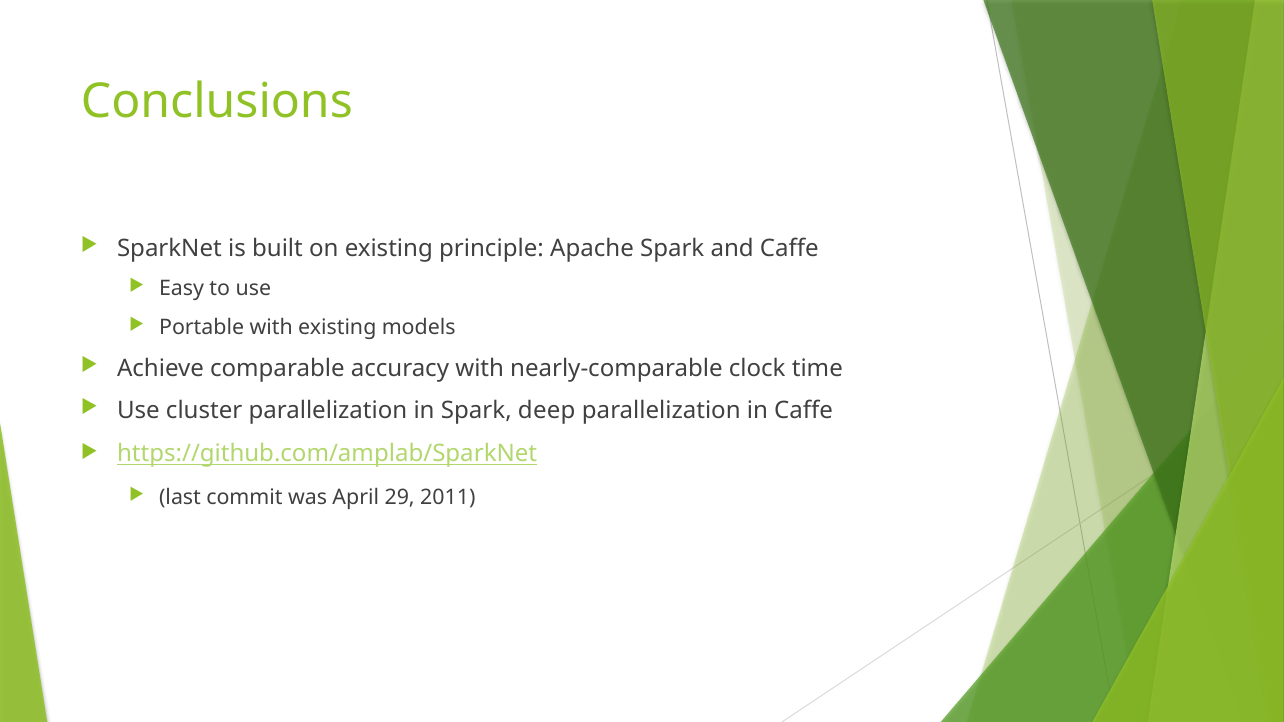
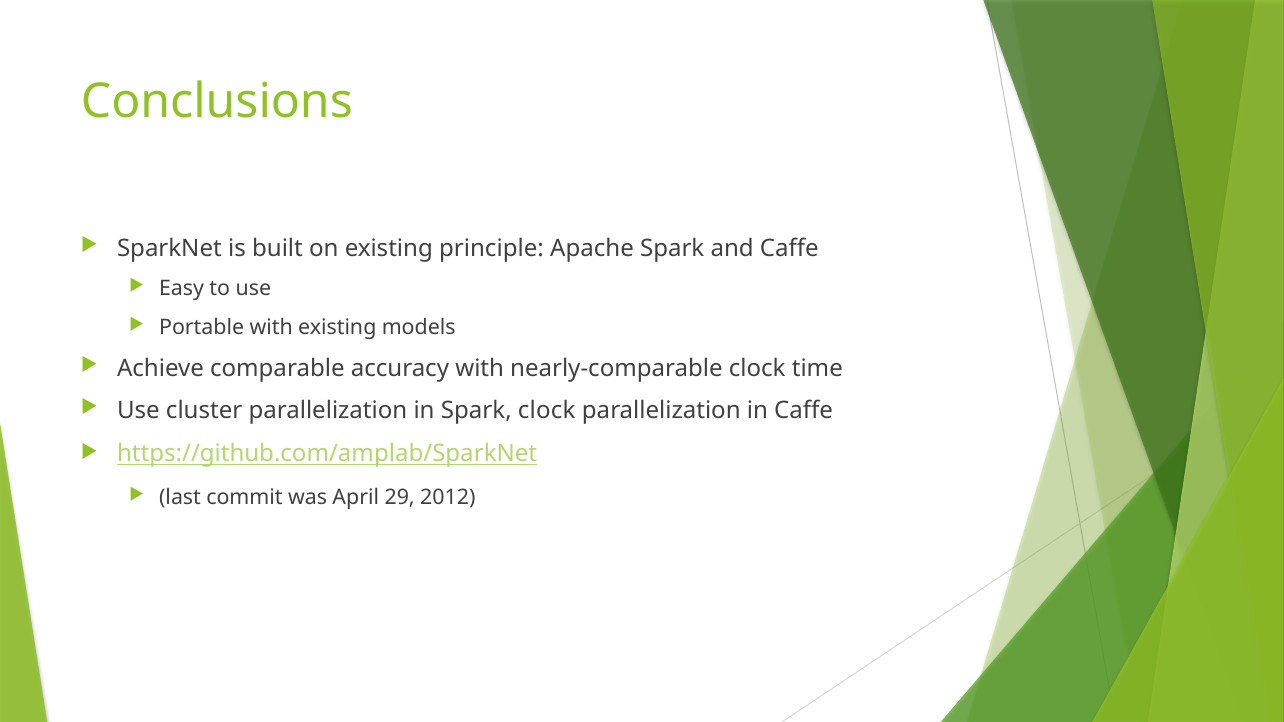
Spark deep: deep -> clock (547, 411)
2011: 2011 -> 2012 (448, 498)
